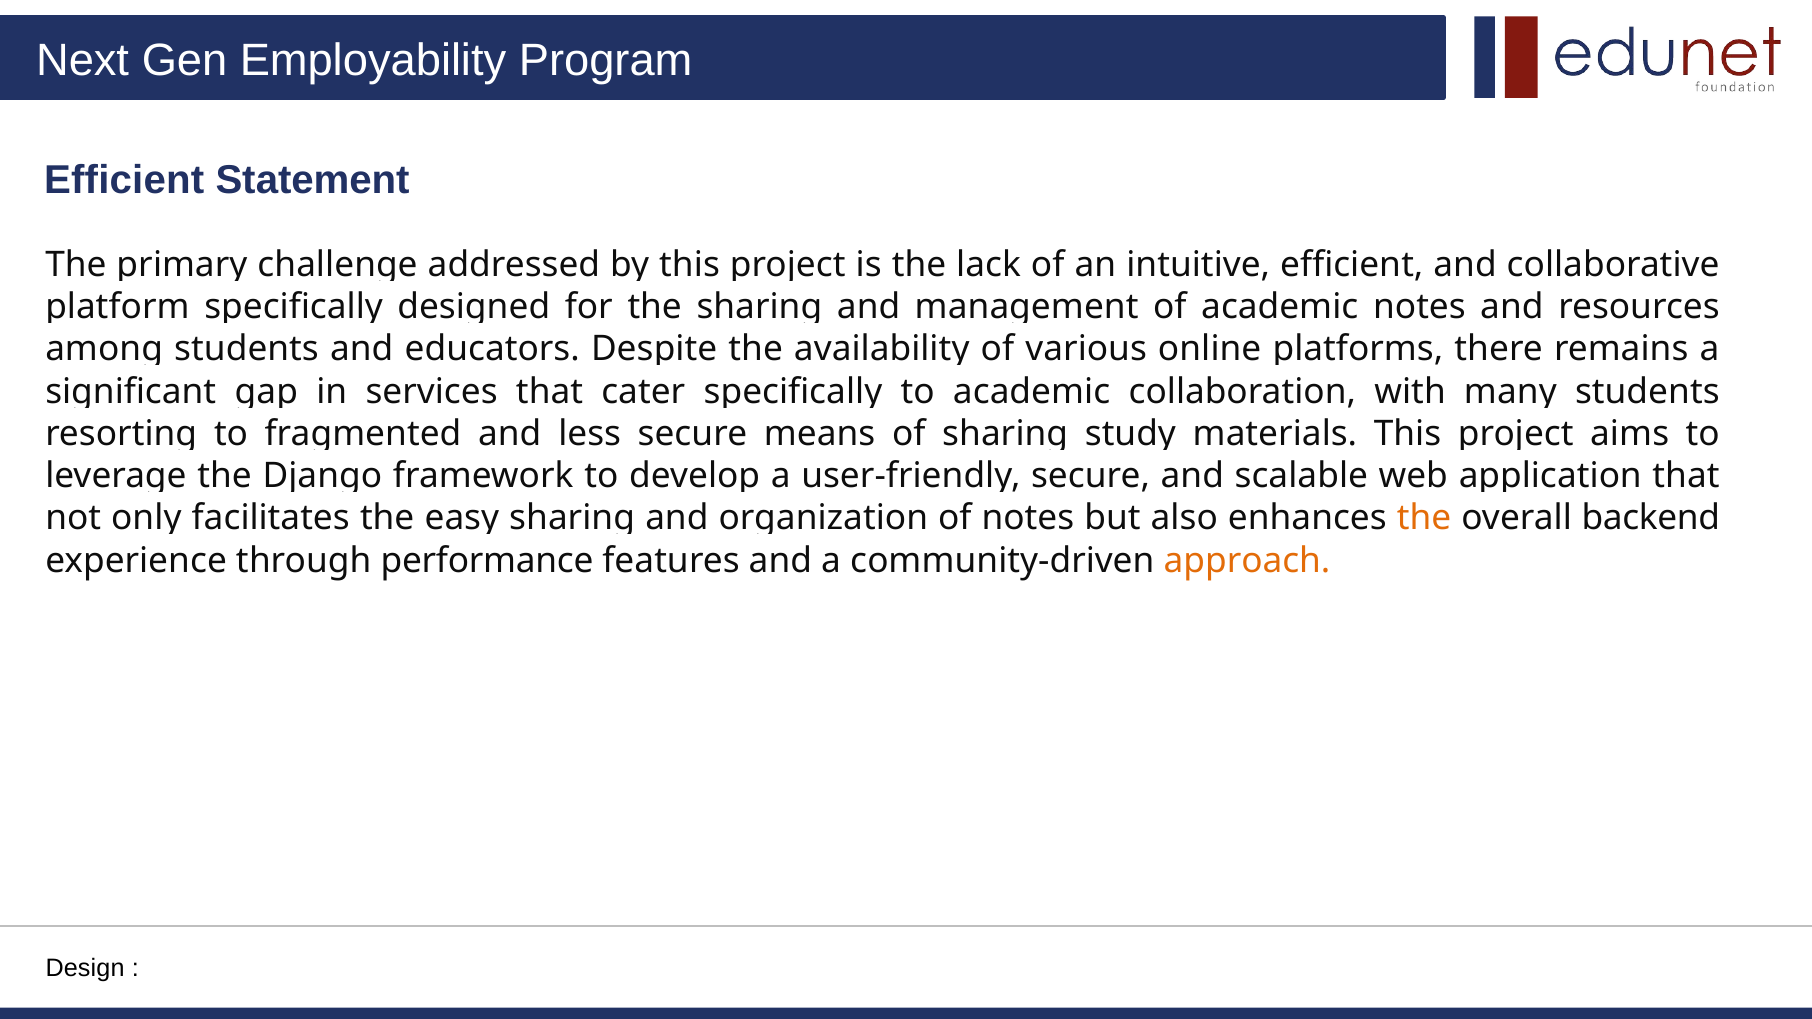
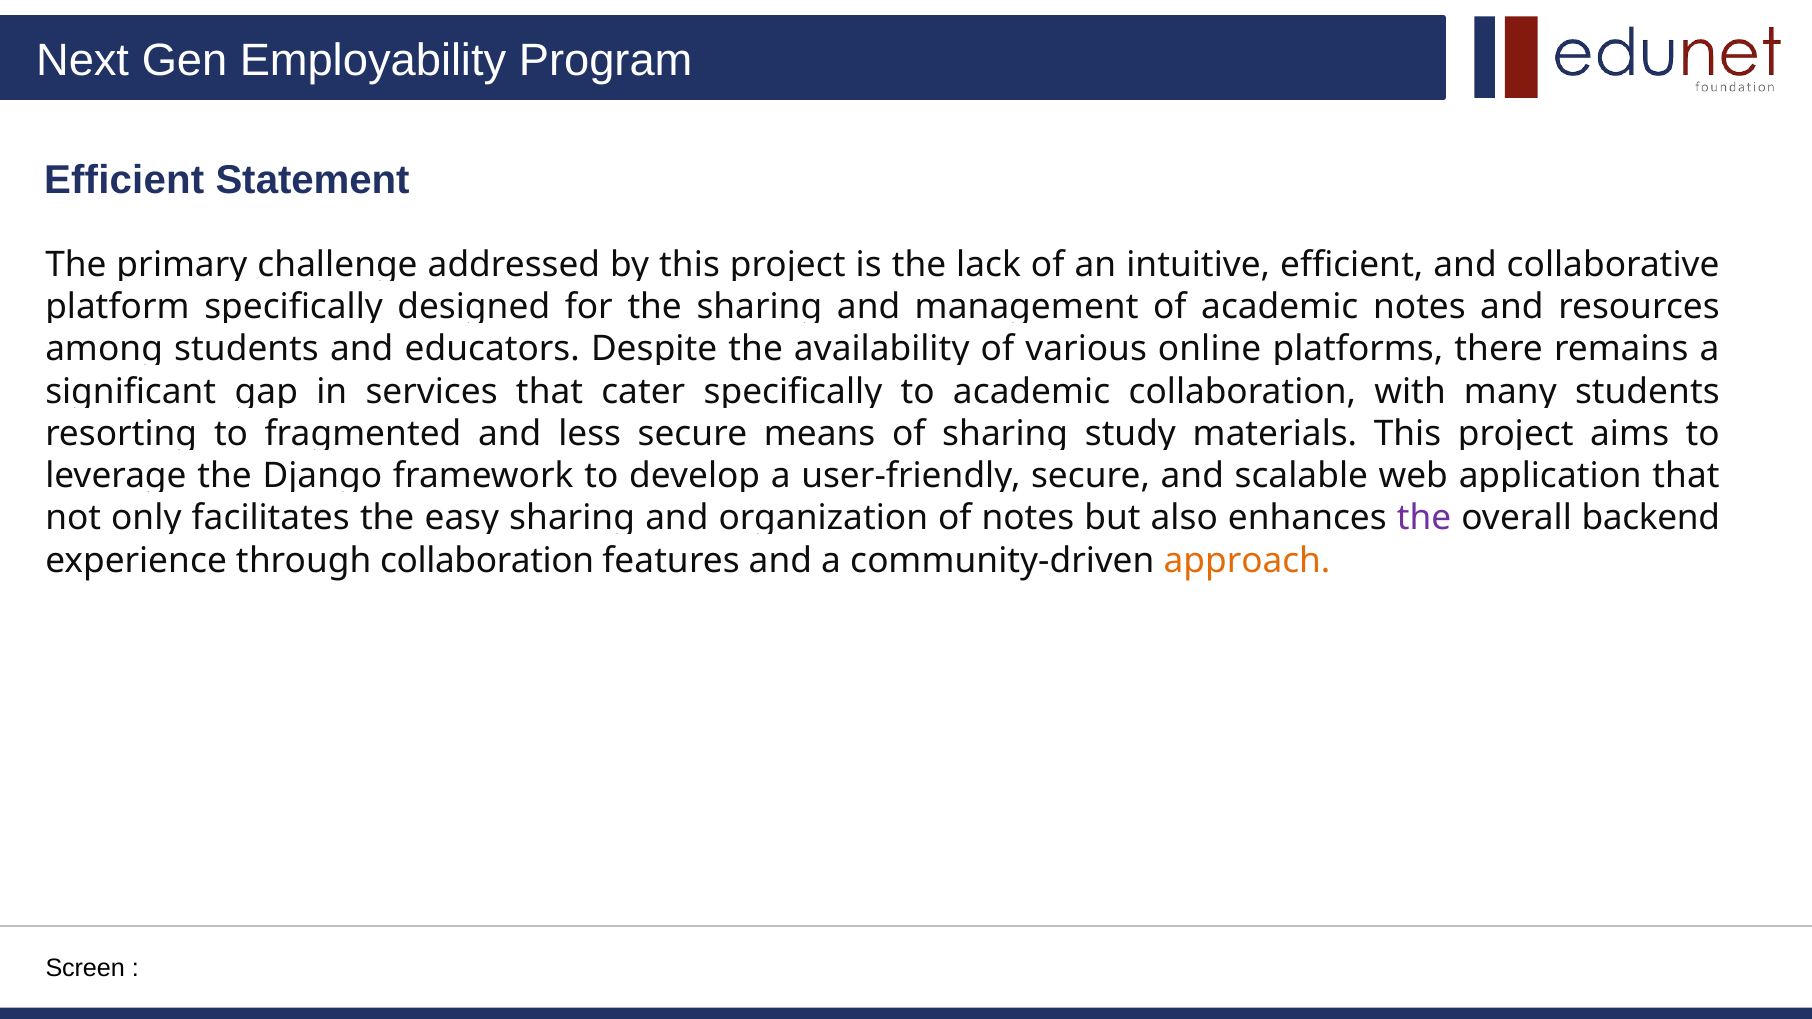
the colour: orange -> purple (1424, 518)
through performance: performance -> collaboration (487, 561)
Design: Design -> Screen (85, 969)
